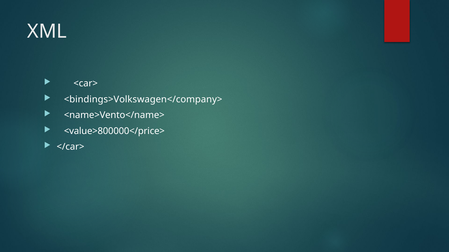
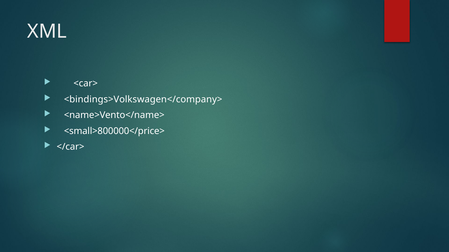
<value>800000</price>: <value>800000</price> -> <small>800000</price> (114, 131)
